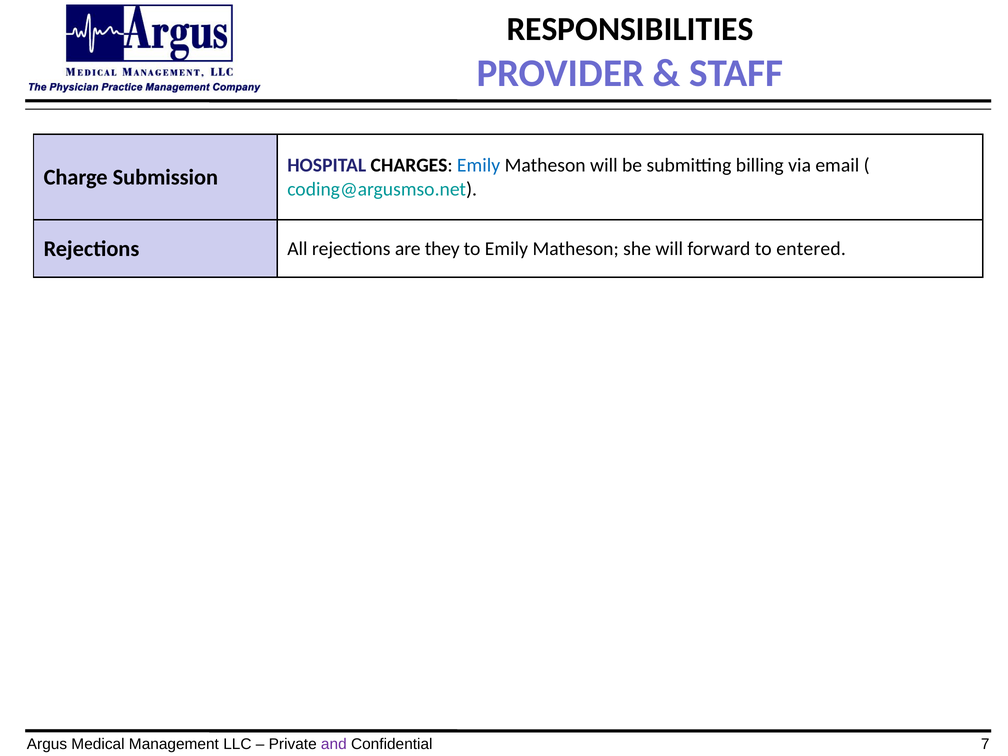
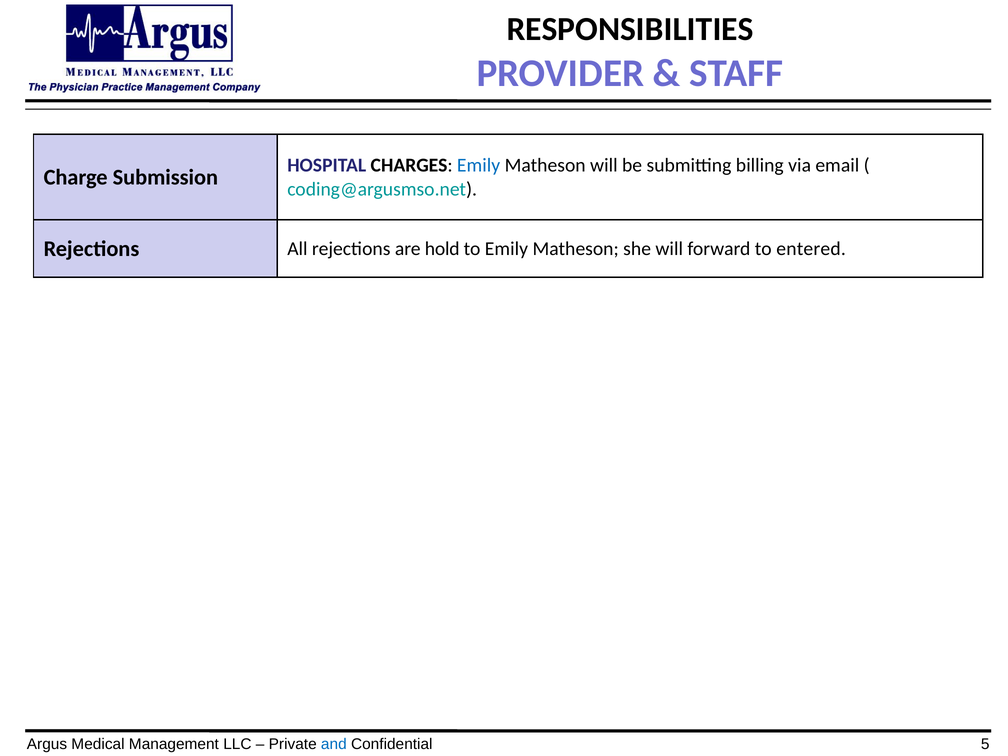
they: they -> hold (442, 249)
and colour: purple -> blue (334, 744)
7: 7 -> 5 (985, 744)
